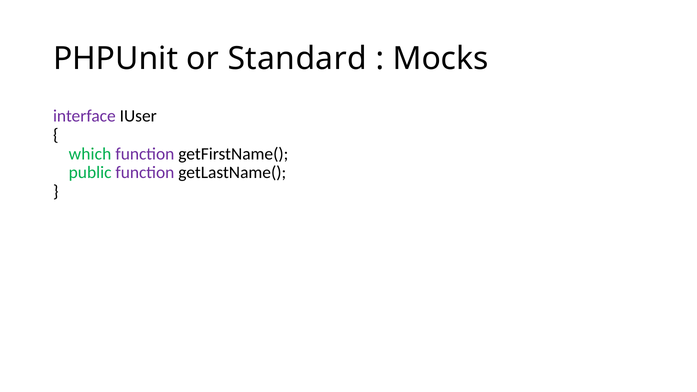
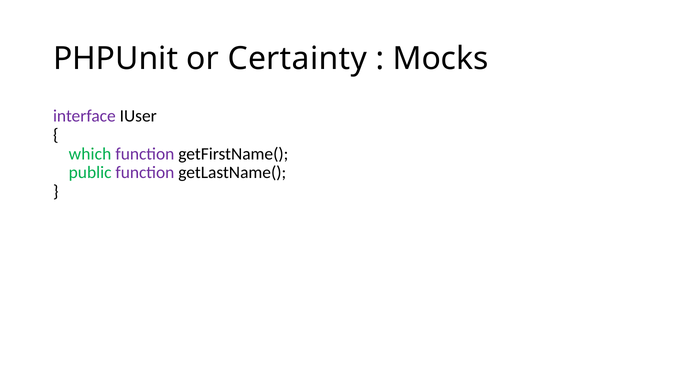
Standard: Standard -> Certainty (297, 59)
